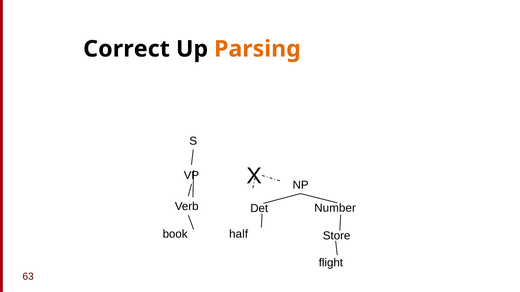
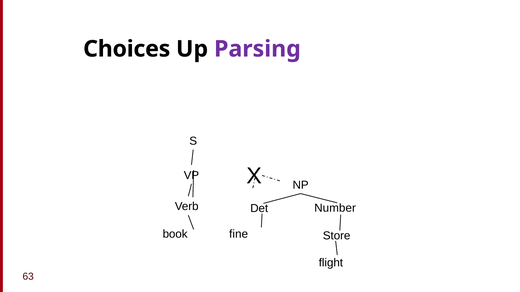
Correct: Correct -> Choices (127, 49)
Parsing colour: orange -> purple (257, 49)
half: half -> fine (239, 235)
